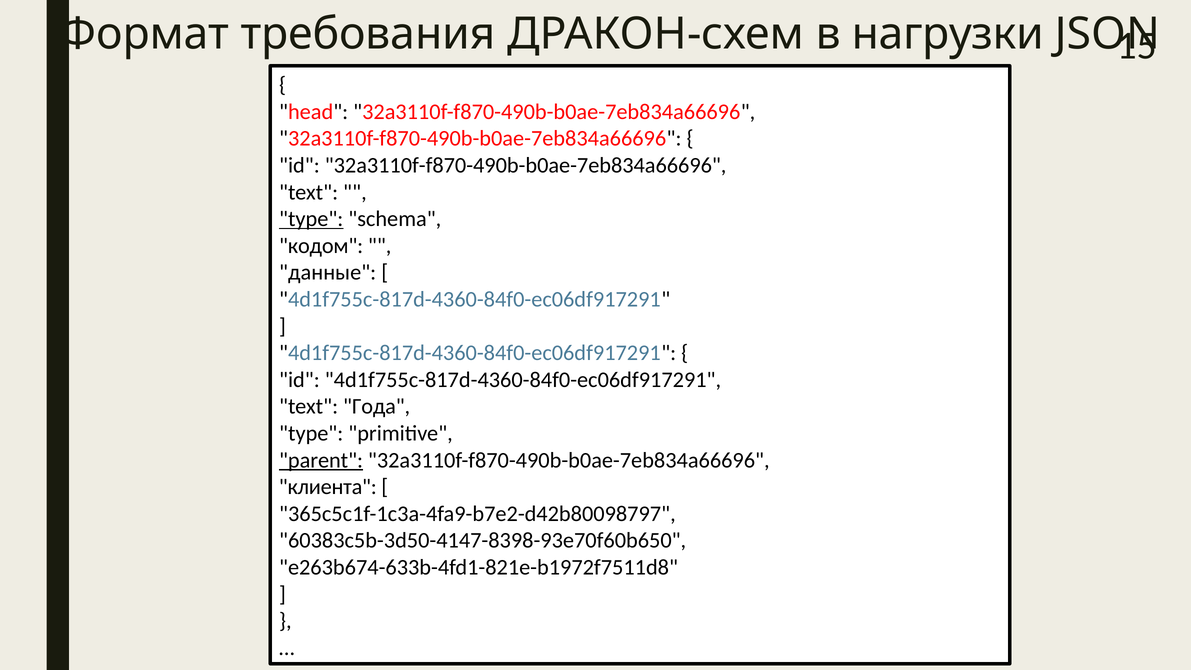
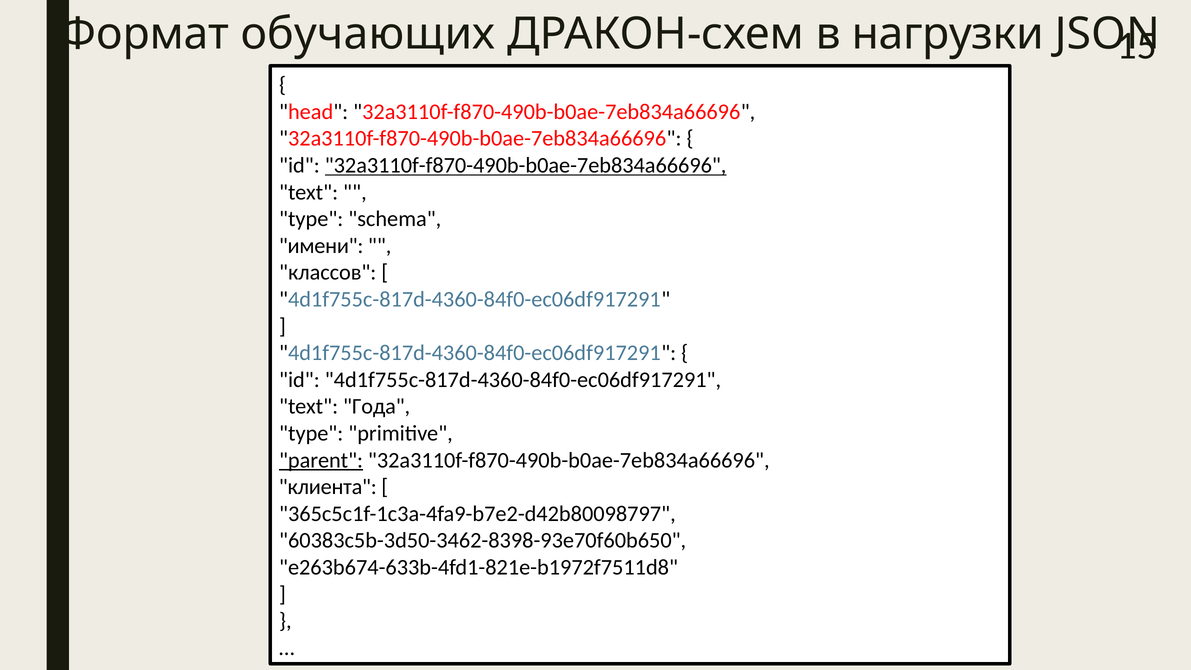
требования: требования -> обучающих (368, 34)
32a3110f-f870-490b-b0ae-7eb834a66696 underline: none -> present (526, 165)
type underline: present -> none (311, 219)
кодом: кодом -> имени (321, 246)
данные: данные -> классов (328, 273)
60383c5b-3d50-4147-8398-93e70f60b650: 60383c5b-3d50-4147-8398-93e70f60b650 -> 60383c5b-3d50-3462-8398-93e70f60b650 (483, 540)
